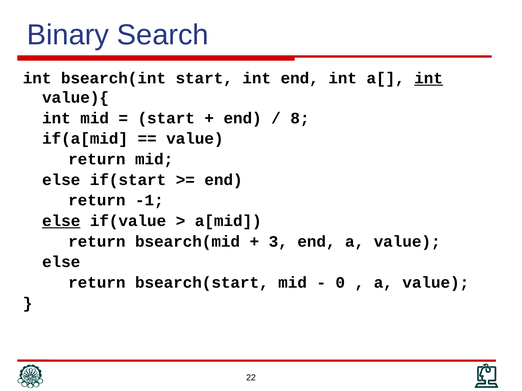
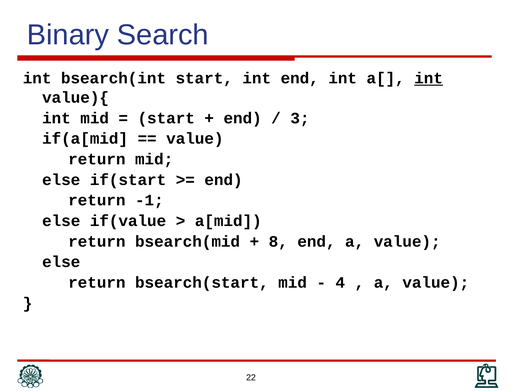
8: 8 -> 3 (300, 118)
else underline: present -> none (61, 221)
3: 3 -> 8 (278, 242)
0: 0 -> 4 (340, 283)
